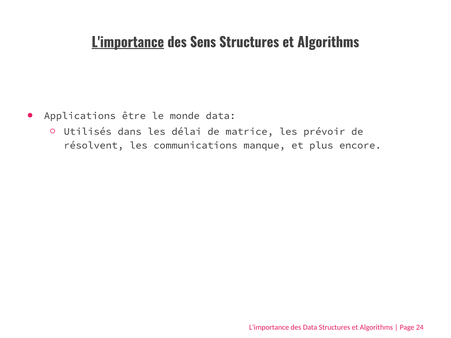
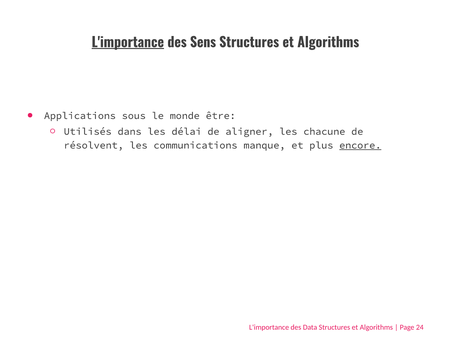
être: être -> sous (134, 116)
monde data: data -> être (221, 116)
matrice: matrice -> aligner (249, 132)
prévoir: prévoir -> chacune (324, 132)
encore underline: none -> present (360, 145)
